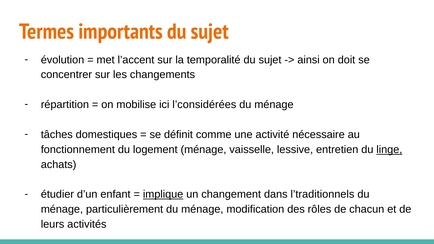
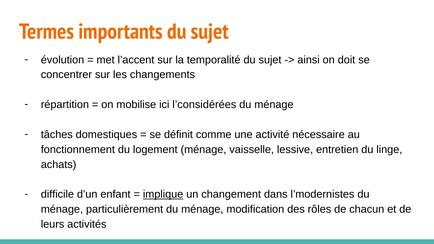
linge underline: present -> none (389, 150)
étudier: étudier -> difficile (57, 195)
l’traditionnels: l’traditionnels -> l’modernistes (322, 195)
